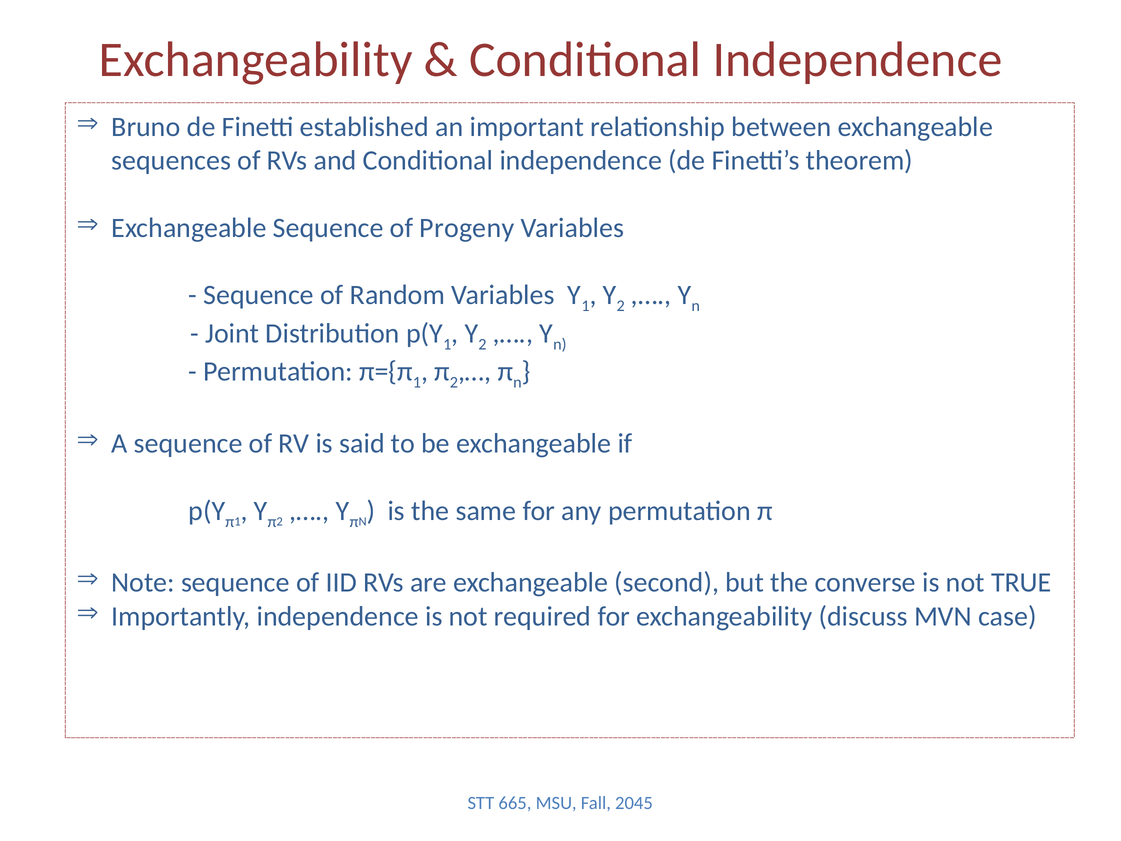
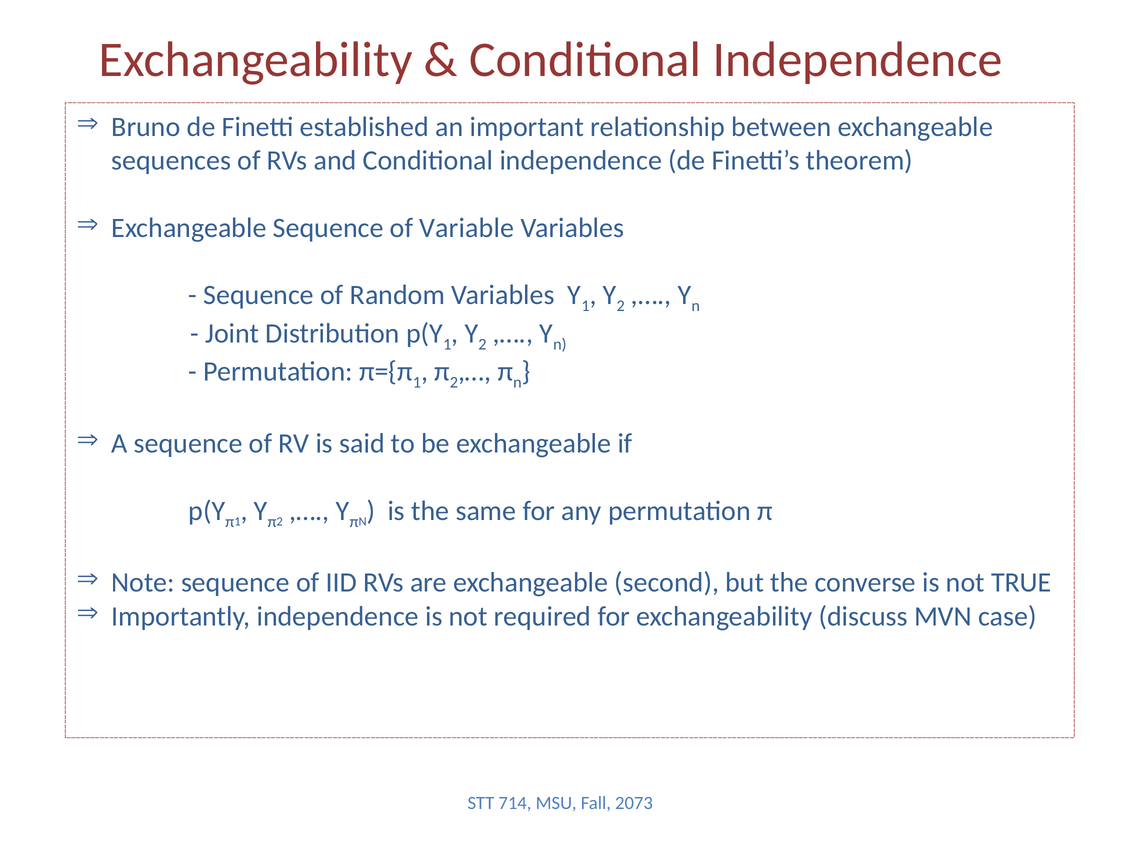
Progeny: Progeny -> Variable (467, 228)
665: 665 -> 714 (515, 803)
2045: 2045 -> 2073 (634, 803)
